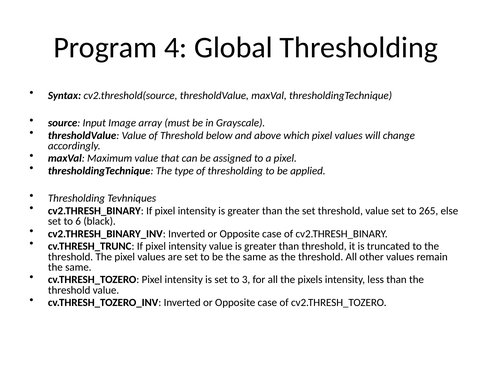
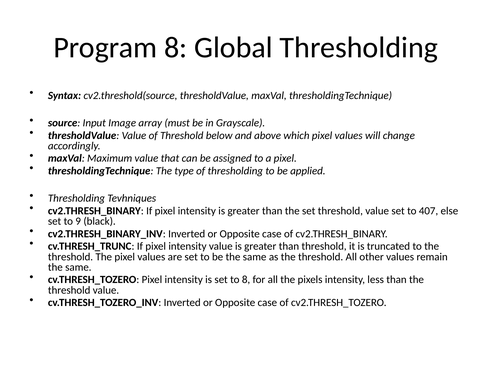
Program 4: 4 -> 8 (176, 48)
265: 265 -> 407 (429, 211)
6: 6 -> 9 (78, 221)
to 3: 3 -> 8 (246, 280)
